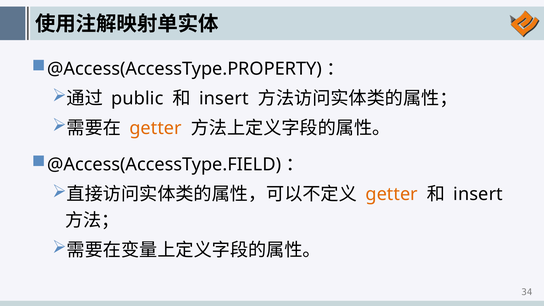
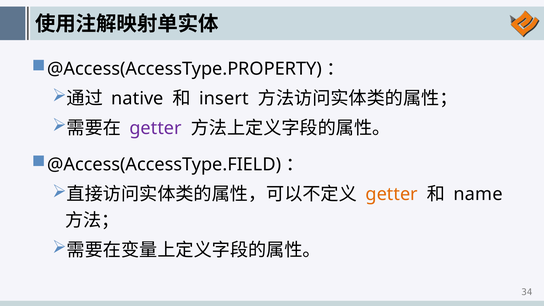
public: public -> native (137, 98)
getter colour: orange -> purple (156, 128)
insert: insert -> name (478, 194)
